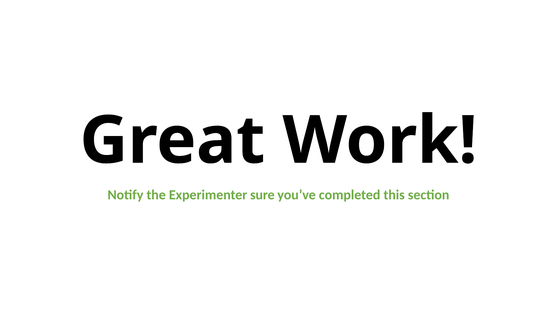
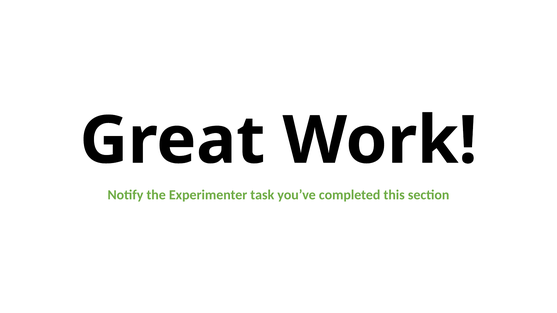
sure: sure -> task (262, 195)
